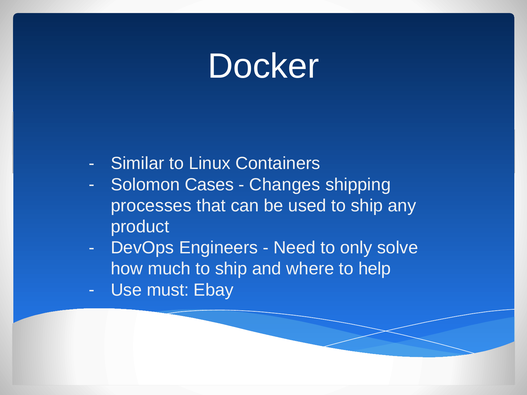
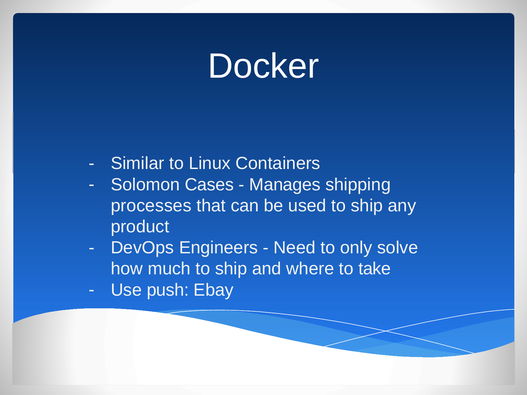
Changes: Changes -> Manages (285, 185)
help: help -> take (375, 269)
must: must -> push (168, 290)
